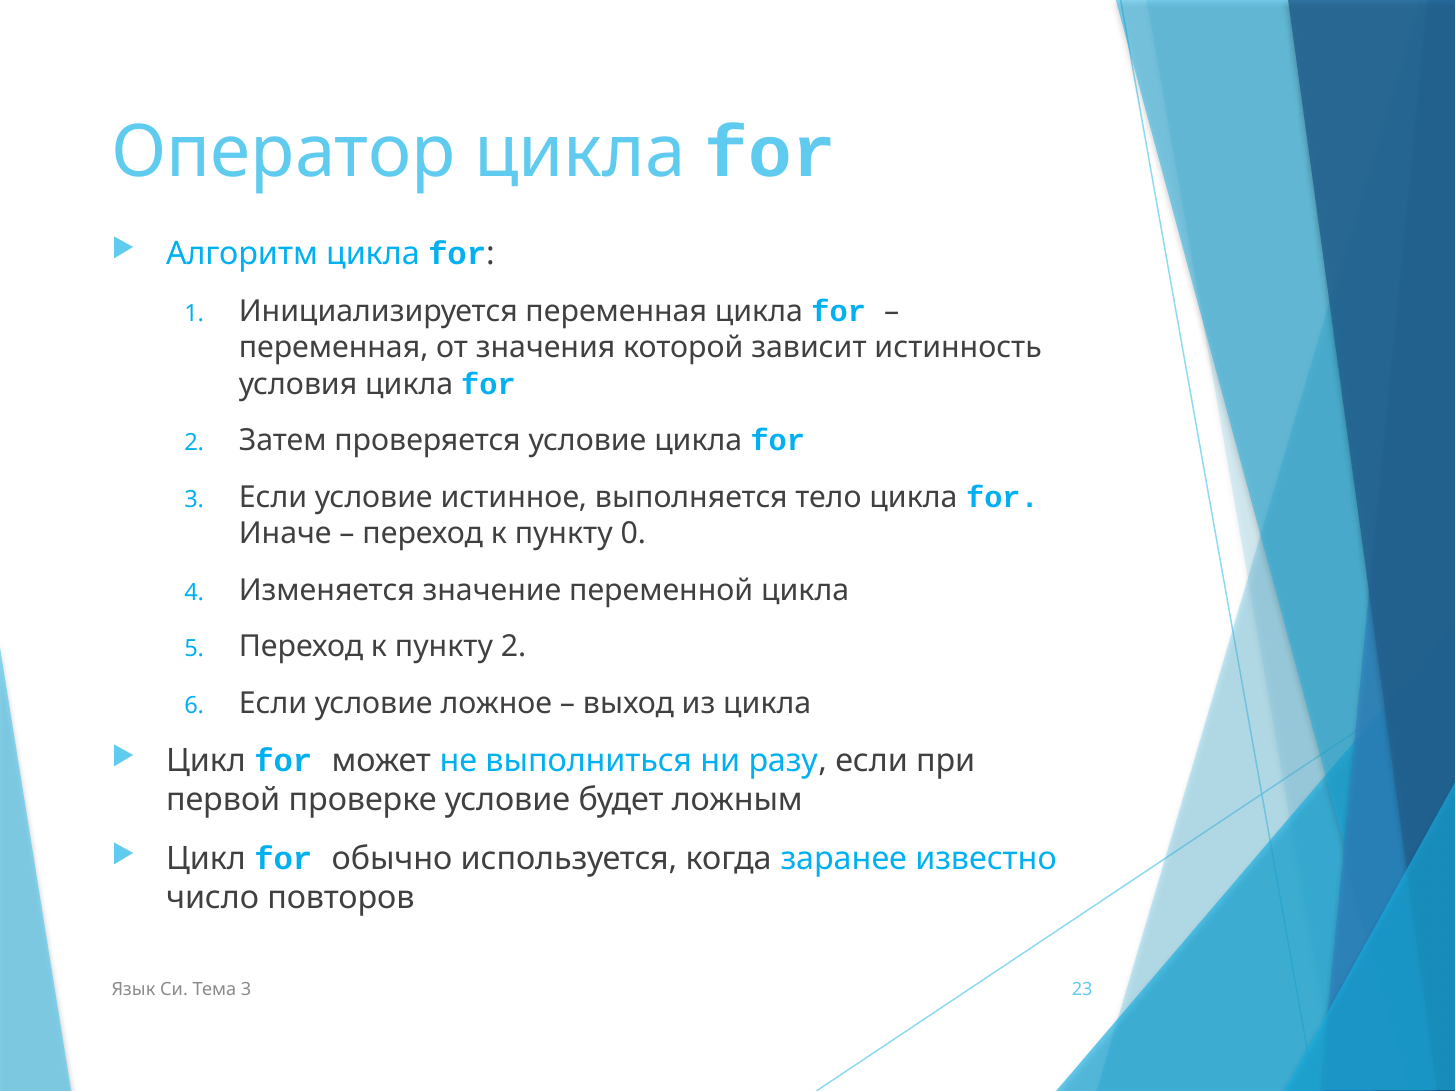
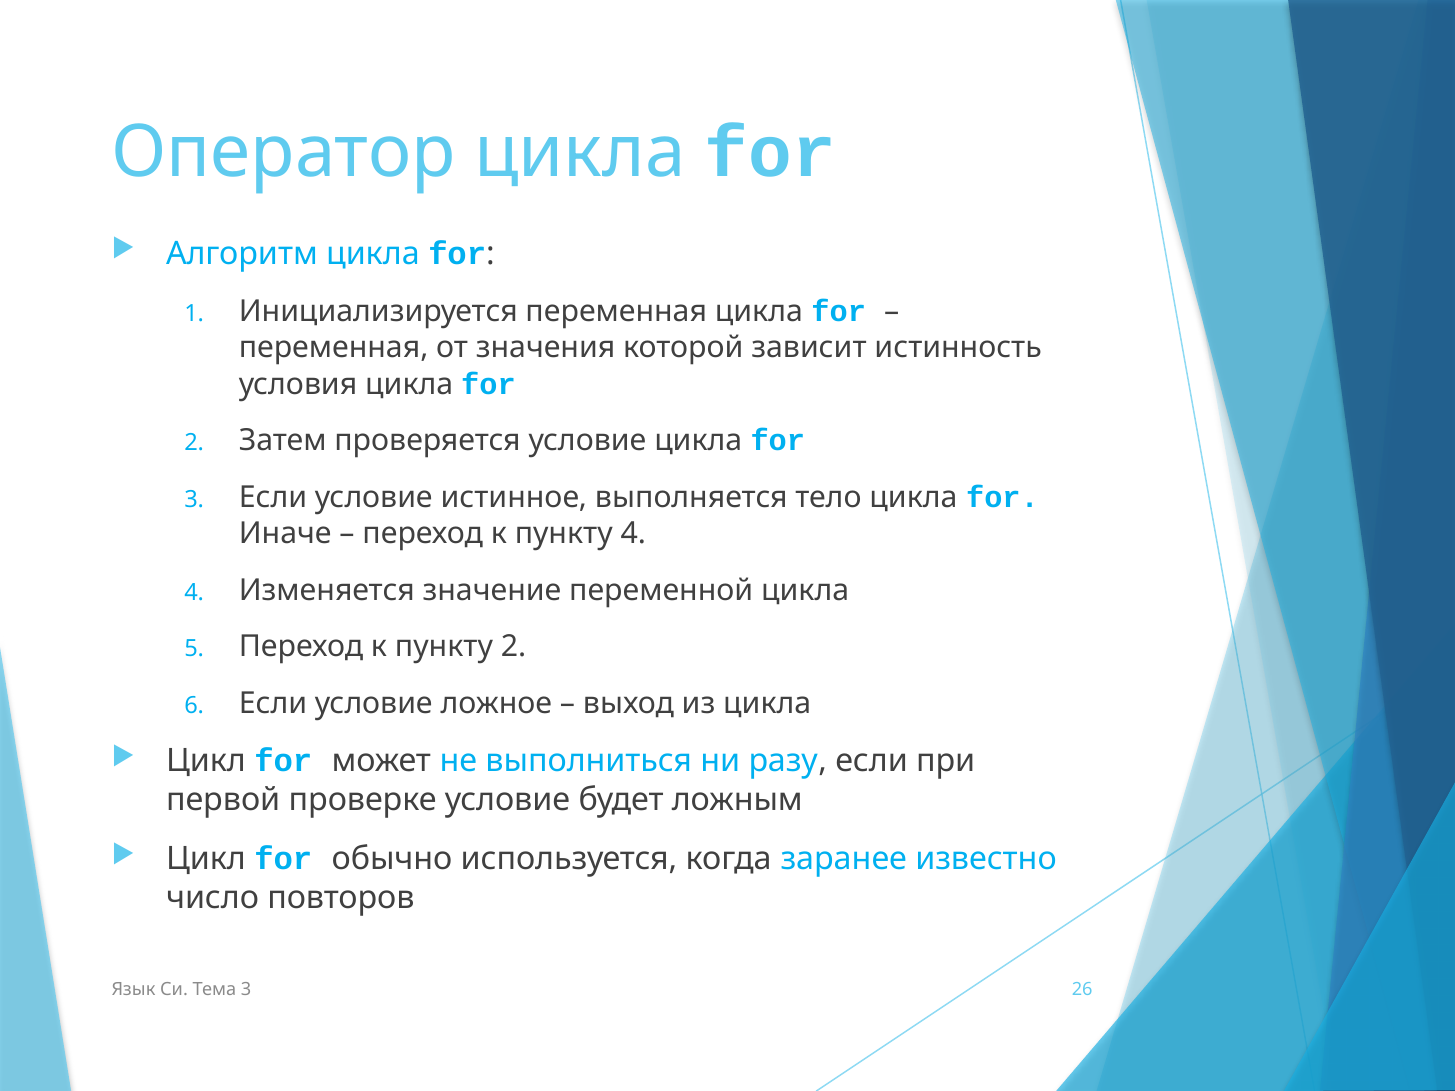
пункту 0: 0 -> 4 (633, 534)
23: 23 -> 26 (1082, 990)
